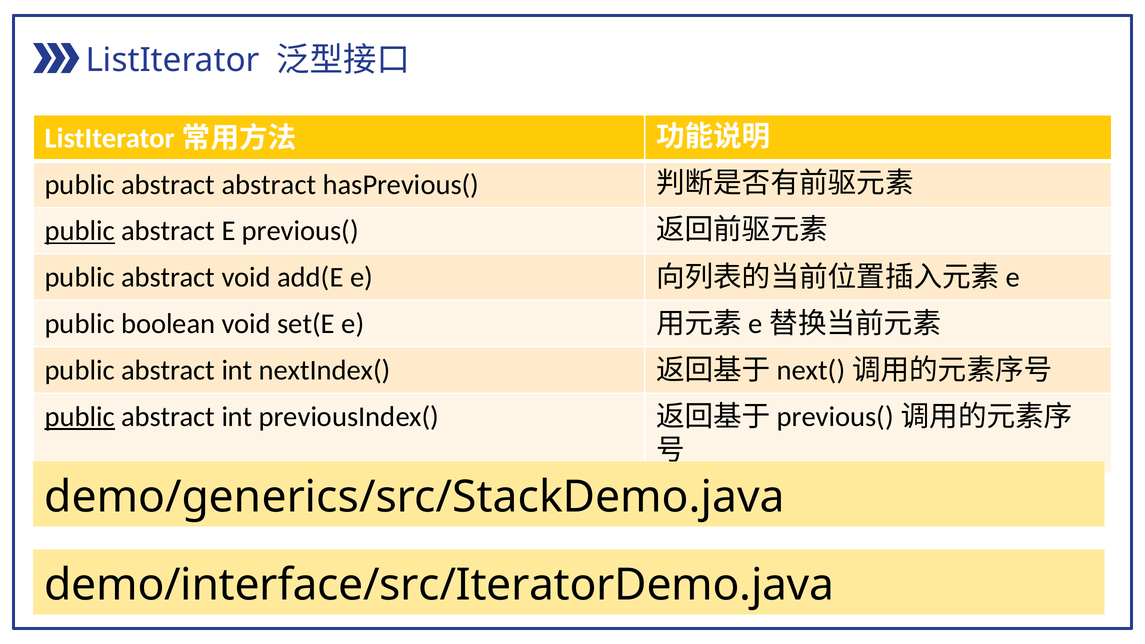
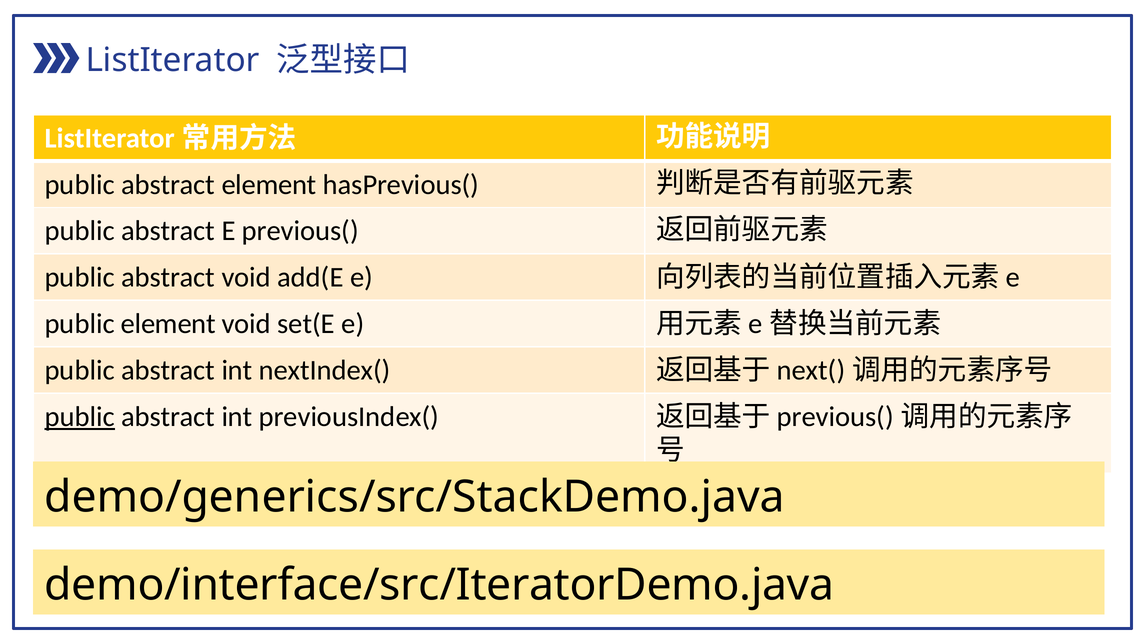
abstract abstract: abstract -> element (269, 185)
public underline: present -> none (80, 231)
public boolean: boolean -> element (168, 324)
